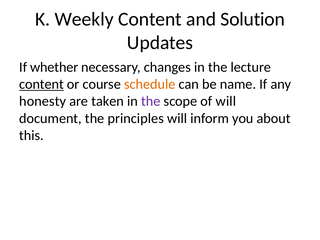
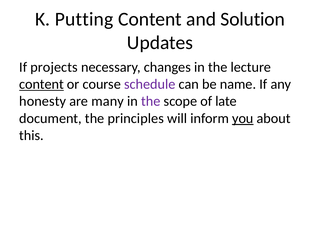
Weekly: Weekly -> Putting (84, 19)
whether: whether -> projects (54, 67)
schedule colour: orange -> purple (150, 84)
taken: taken -> many (108, 101)
of will: will -> late (226, 101)
you underline: none -> present (243, 118)
